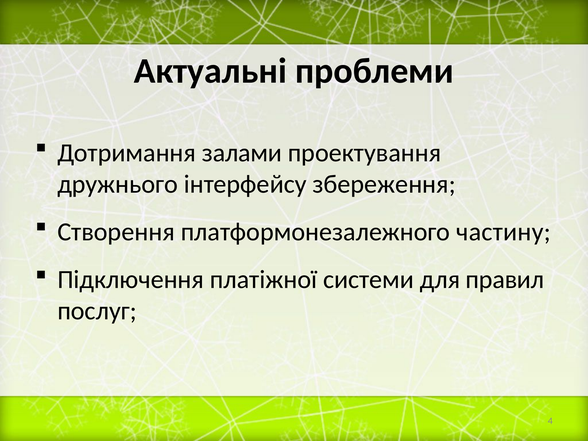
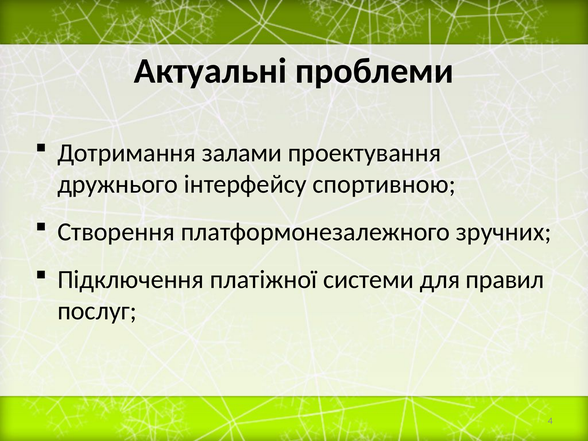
збереження: збереження -> спортивною (384, 184)
частину: частину -> зручних (504, 232)
